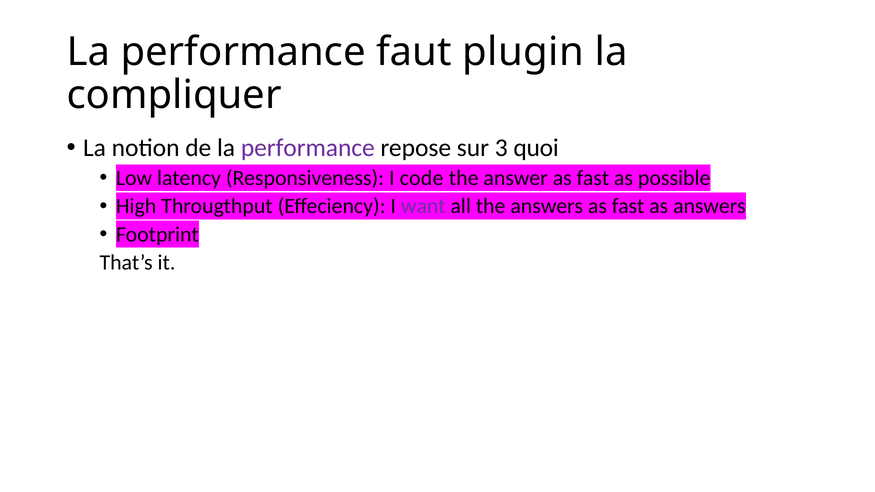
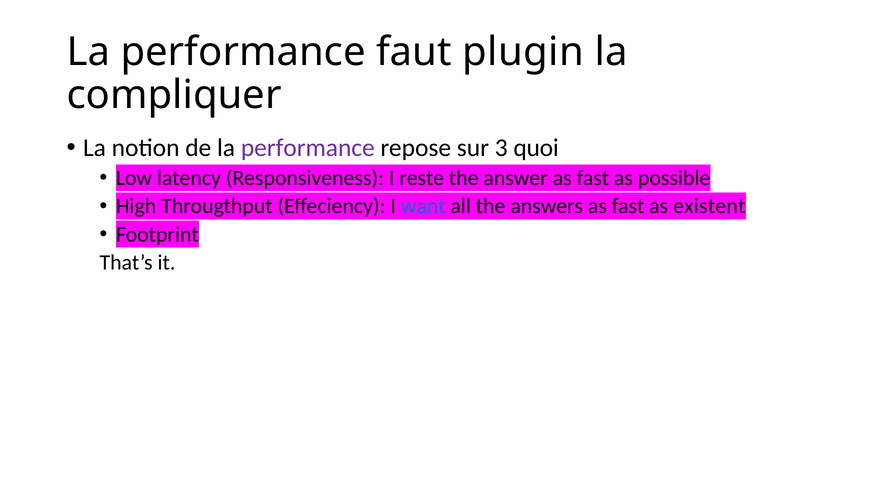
code: code -> reste (422, 178)
want colour: purple -> blue (423, 206)
as answers: answers -> existent (709, 206)
